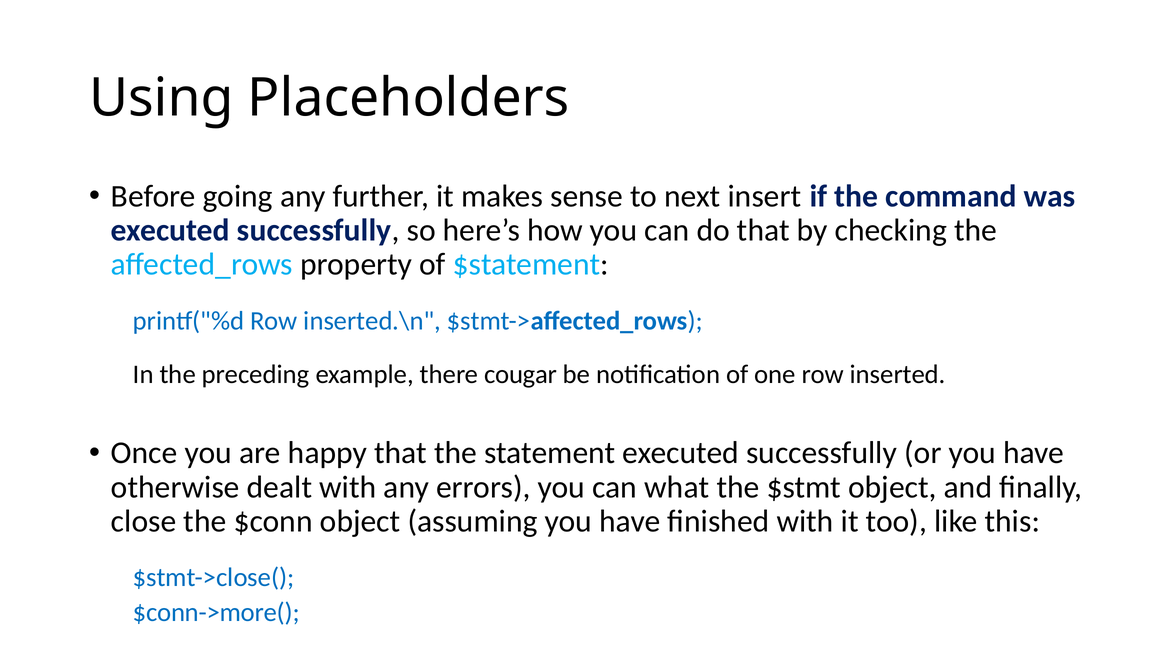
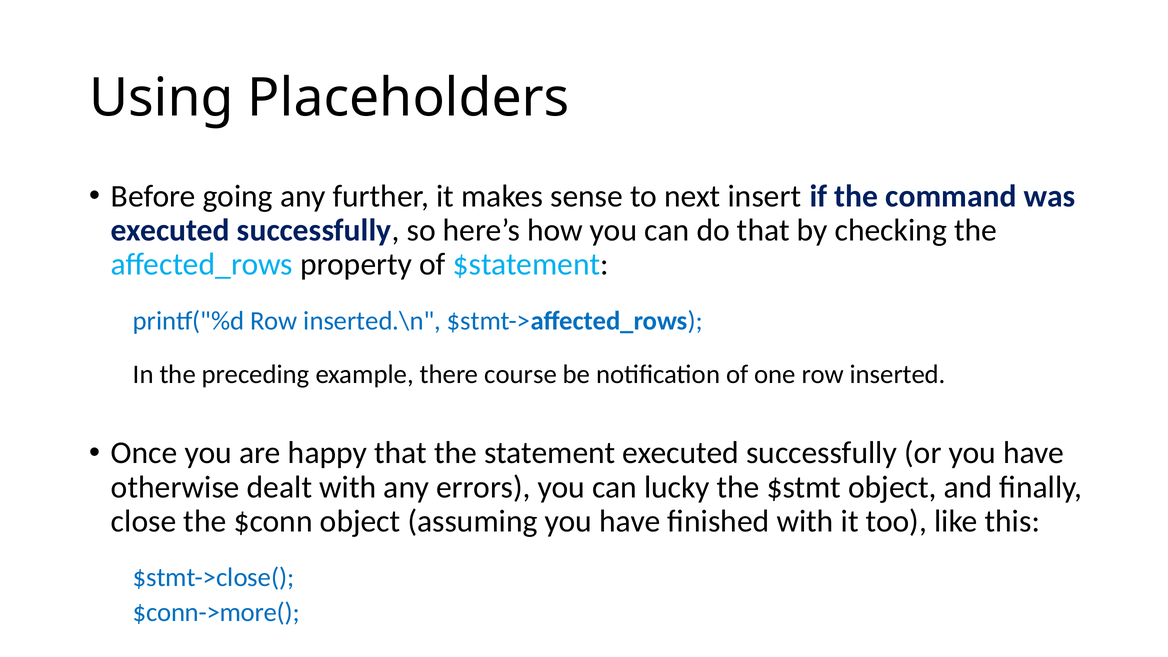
cougar: cougar -> course (521, 374)
what: what -> lucky (677, 487)
